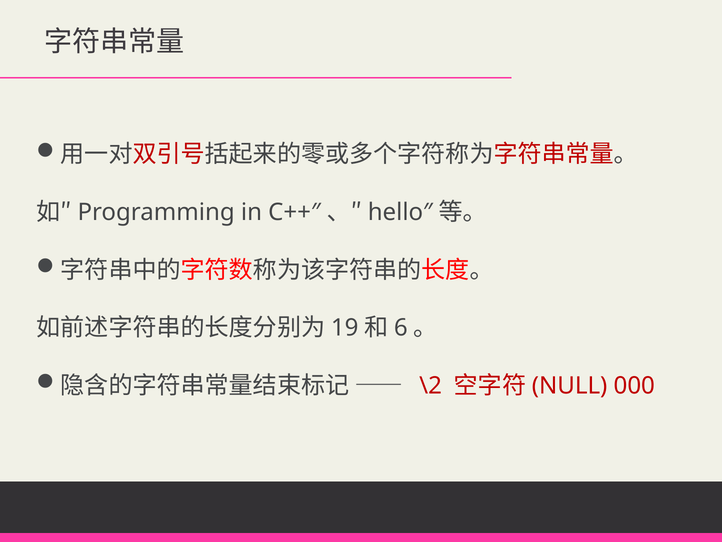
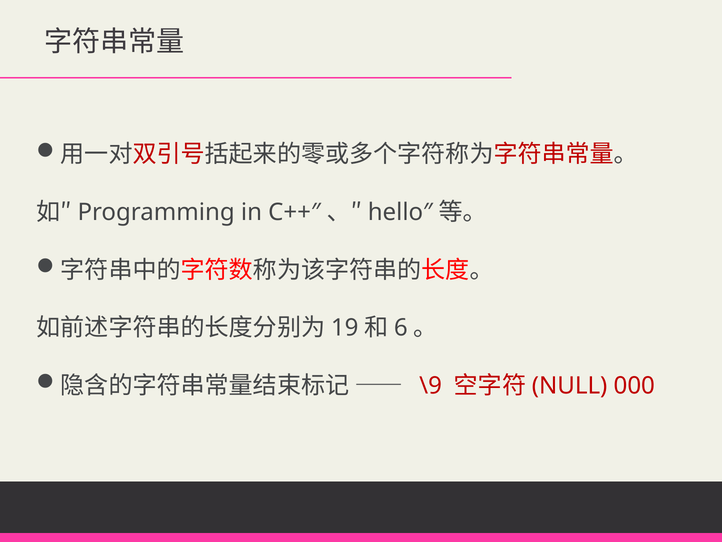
\2: \2 -> \9 (431, 385)
